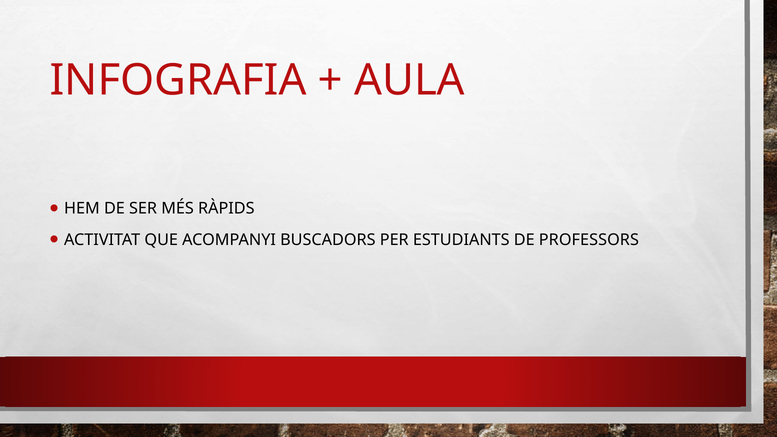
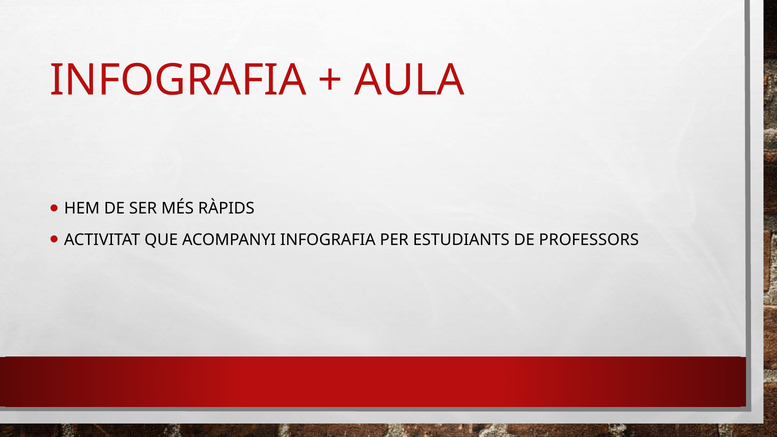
ACOMPANYI BUSCADORS: BUSCADORS -> INFOGRAFIA (328, 240)
